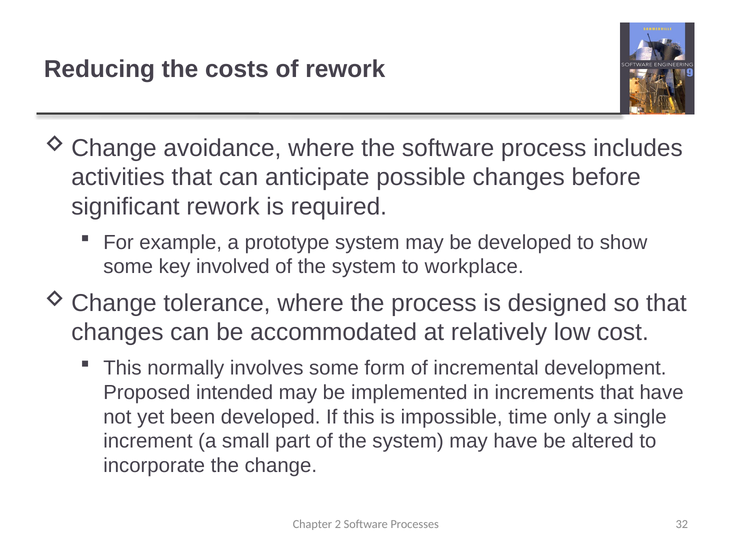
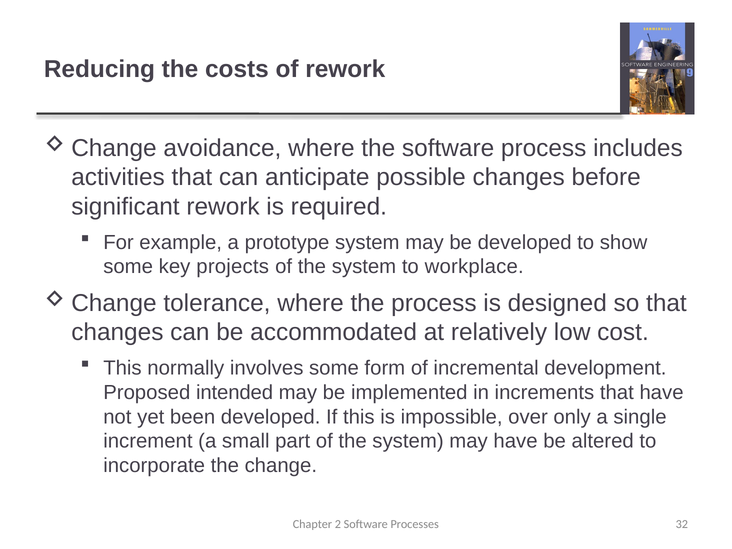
involved: involved -> projects (233, 267)
time: time -> over (528, 417)
